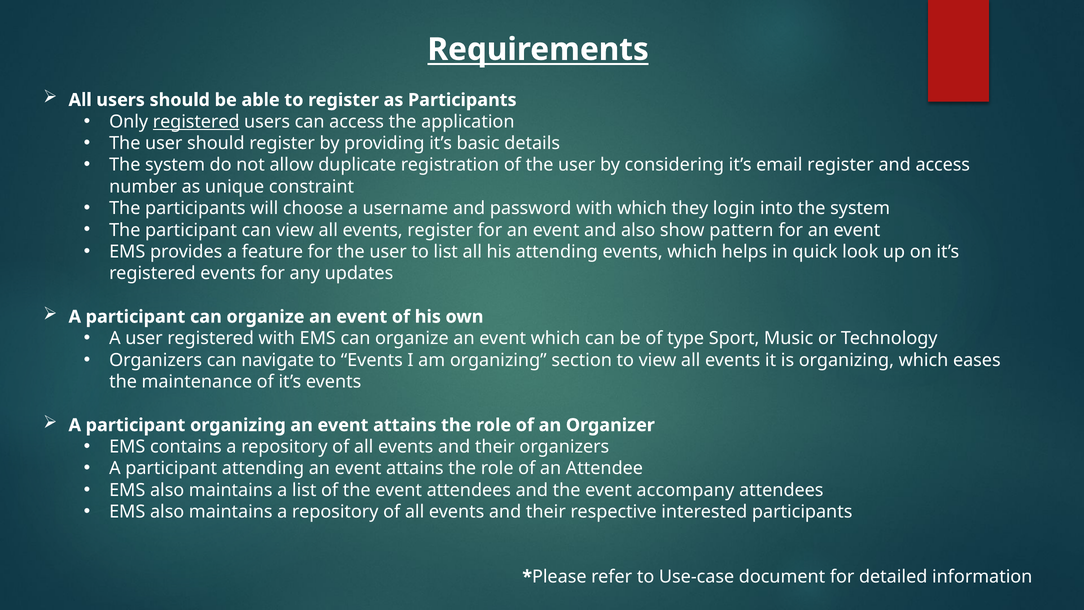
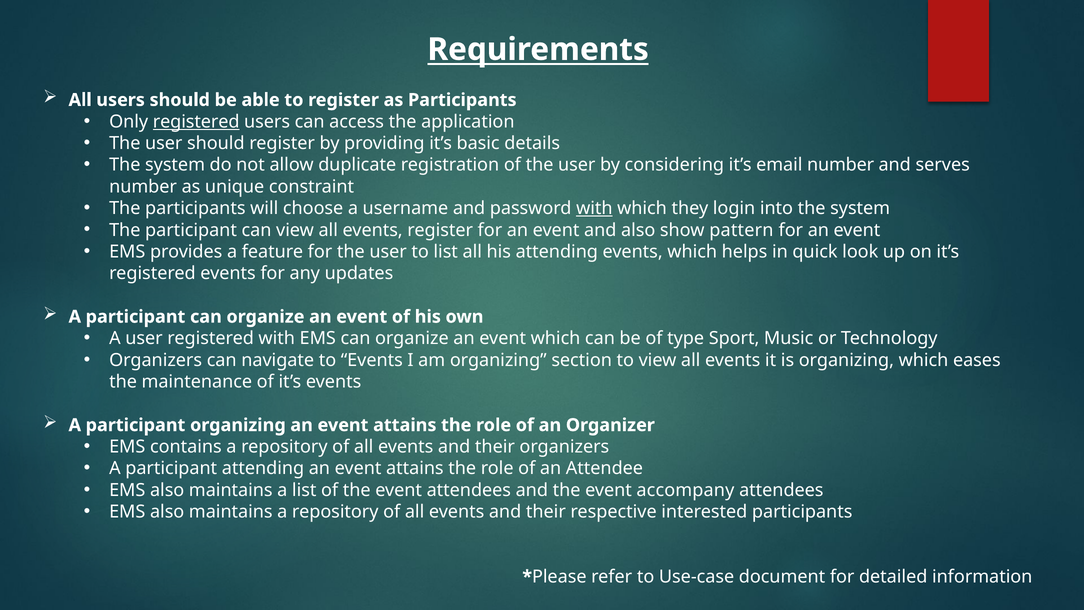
email register: register -> number (841, 165)
and access: access -> serves (943, 165)
with underline: none -> present (594, 208)
